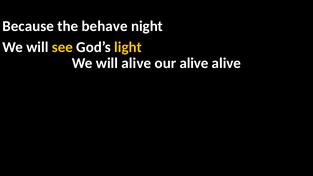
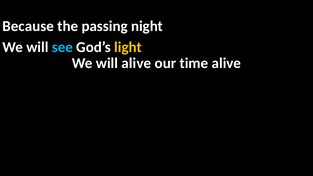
behave: behave -> passing (105, 26)
see colour: yellow -> light blue (62, 47)
our alive: alive -> time (194, 63)
